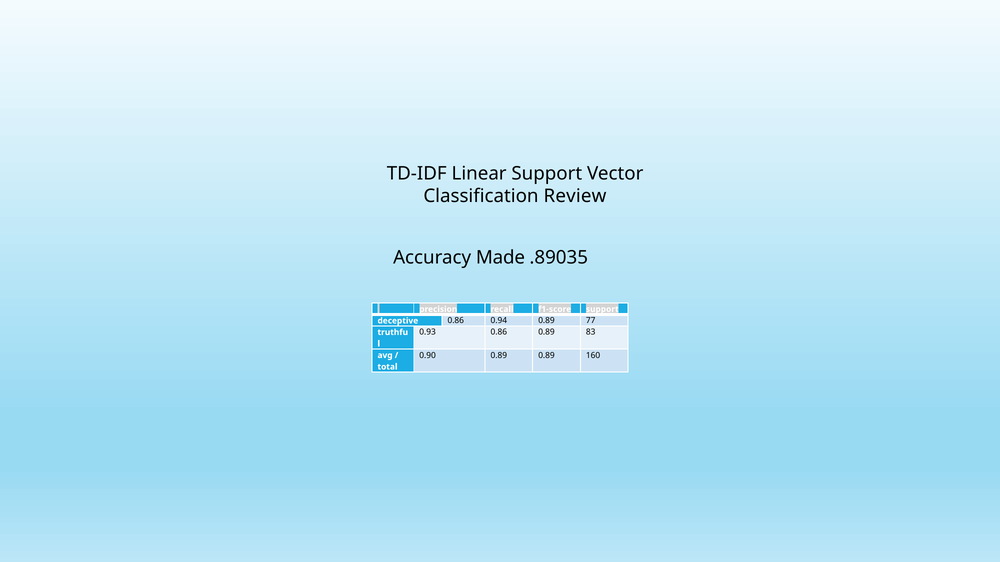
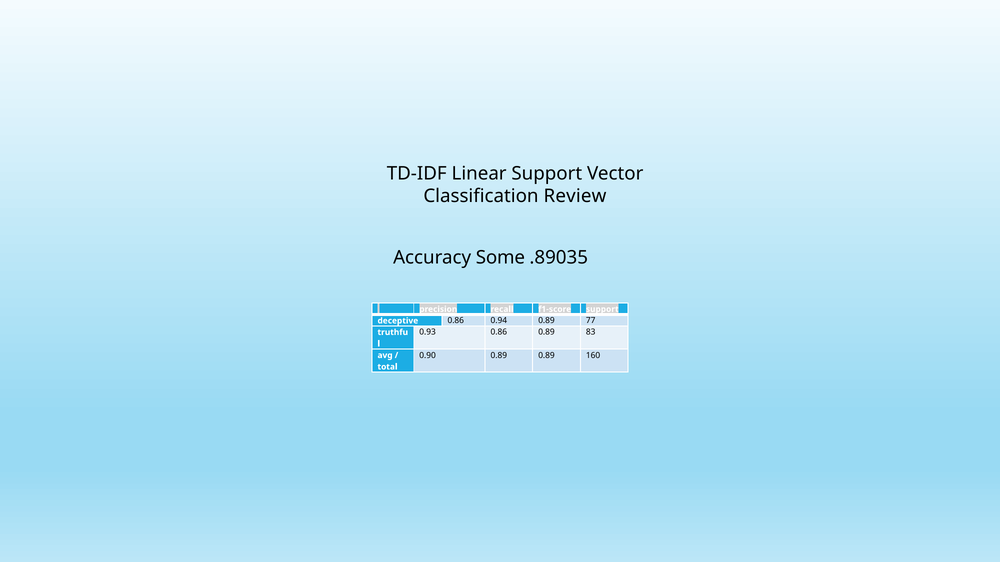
Made: Made -> Some (500, 258)
